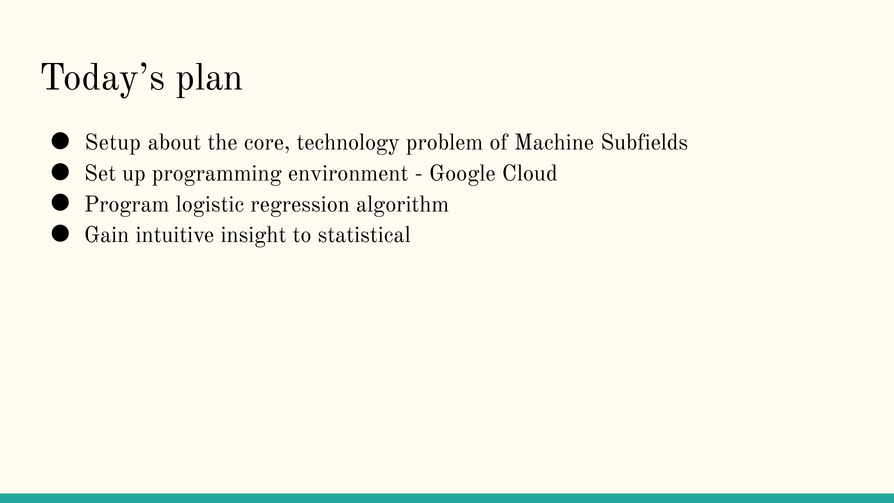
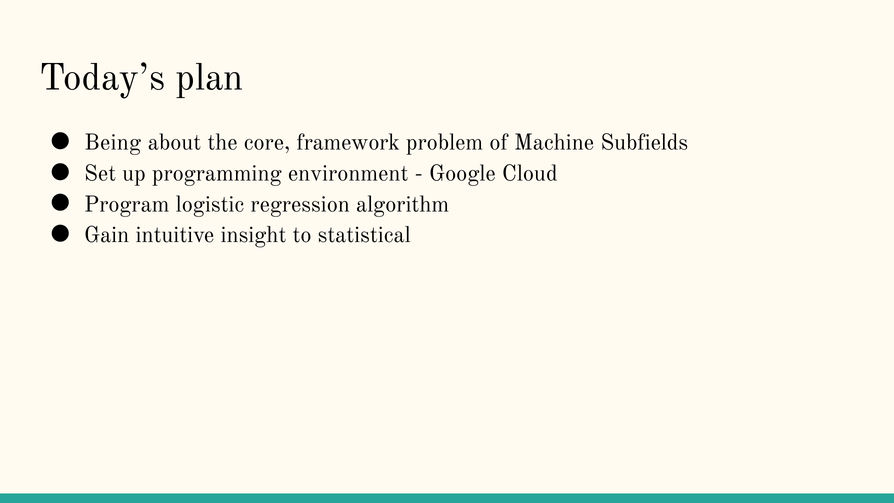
Setup: Setup -> Being (113, 142)
technology: technology -> framework (348, 142)
